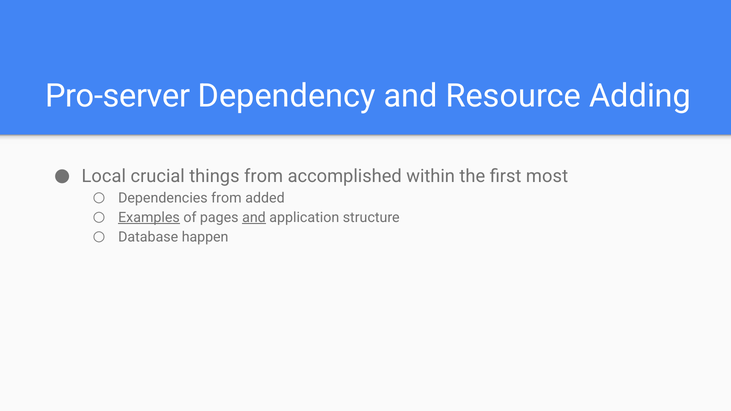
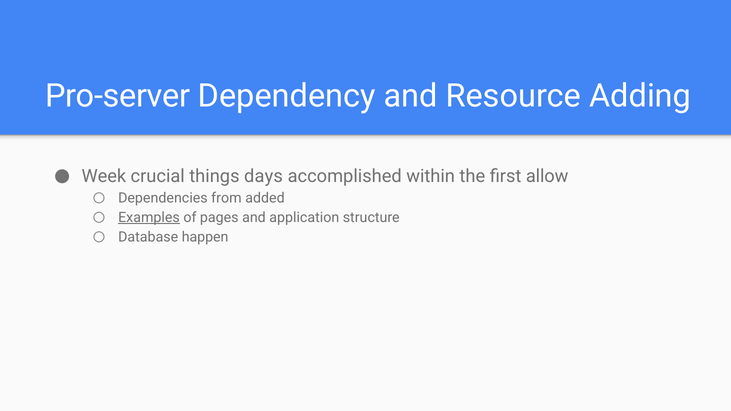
Local: Local -> Week (104, 176)
things from: from -> days (263, 176)
most: most -> allow (547, 176)
and underline: present -> none (254, 218)
